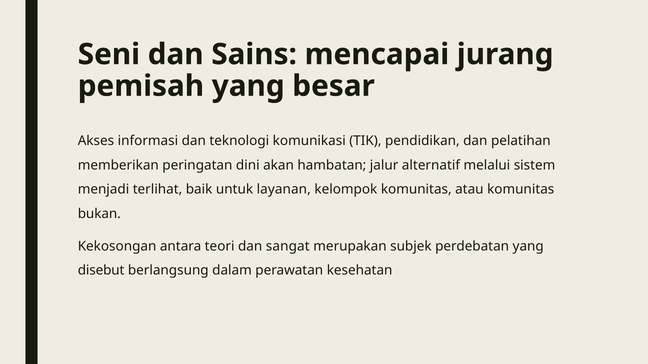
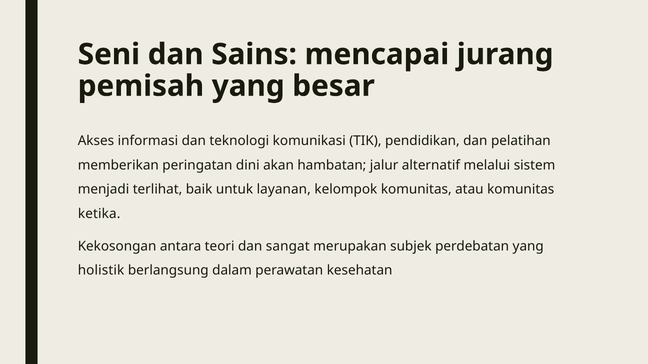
bukan: bukan -> ketika (99, 214)
disebut: disebut -> holistik (101, 271)
